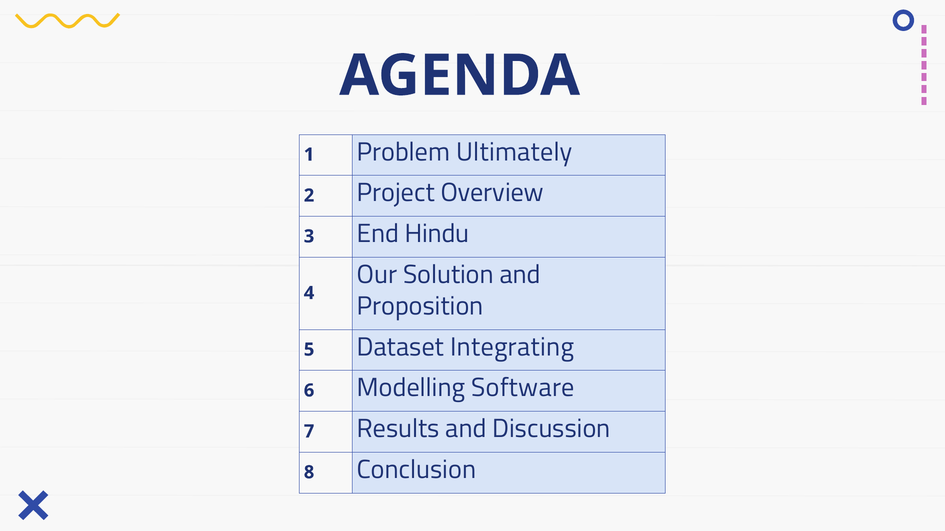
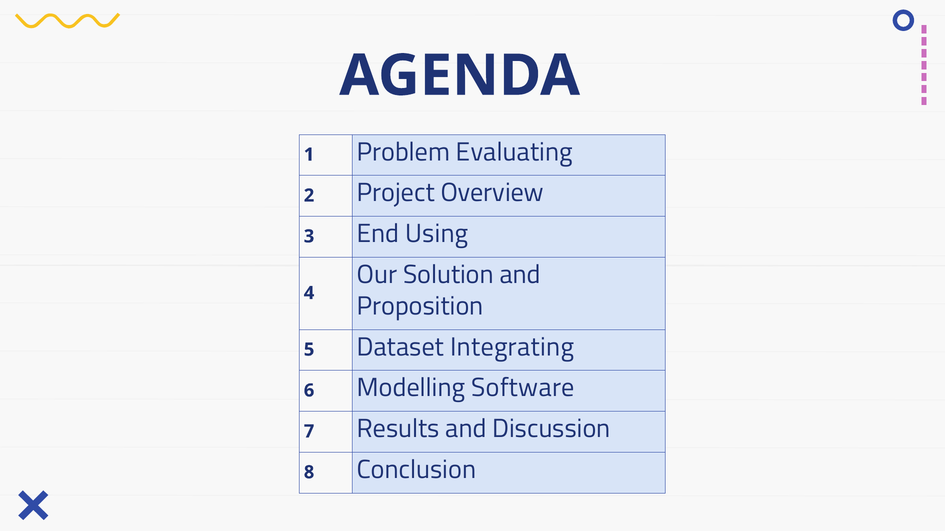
Ultimately: Ultimately -> Evaluating (514, 152)
Hindu: Hindu -> Using (437, 234)
